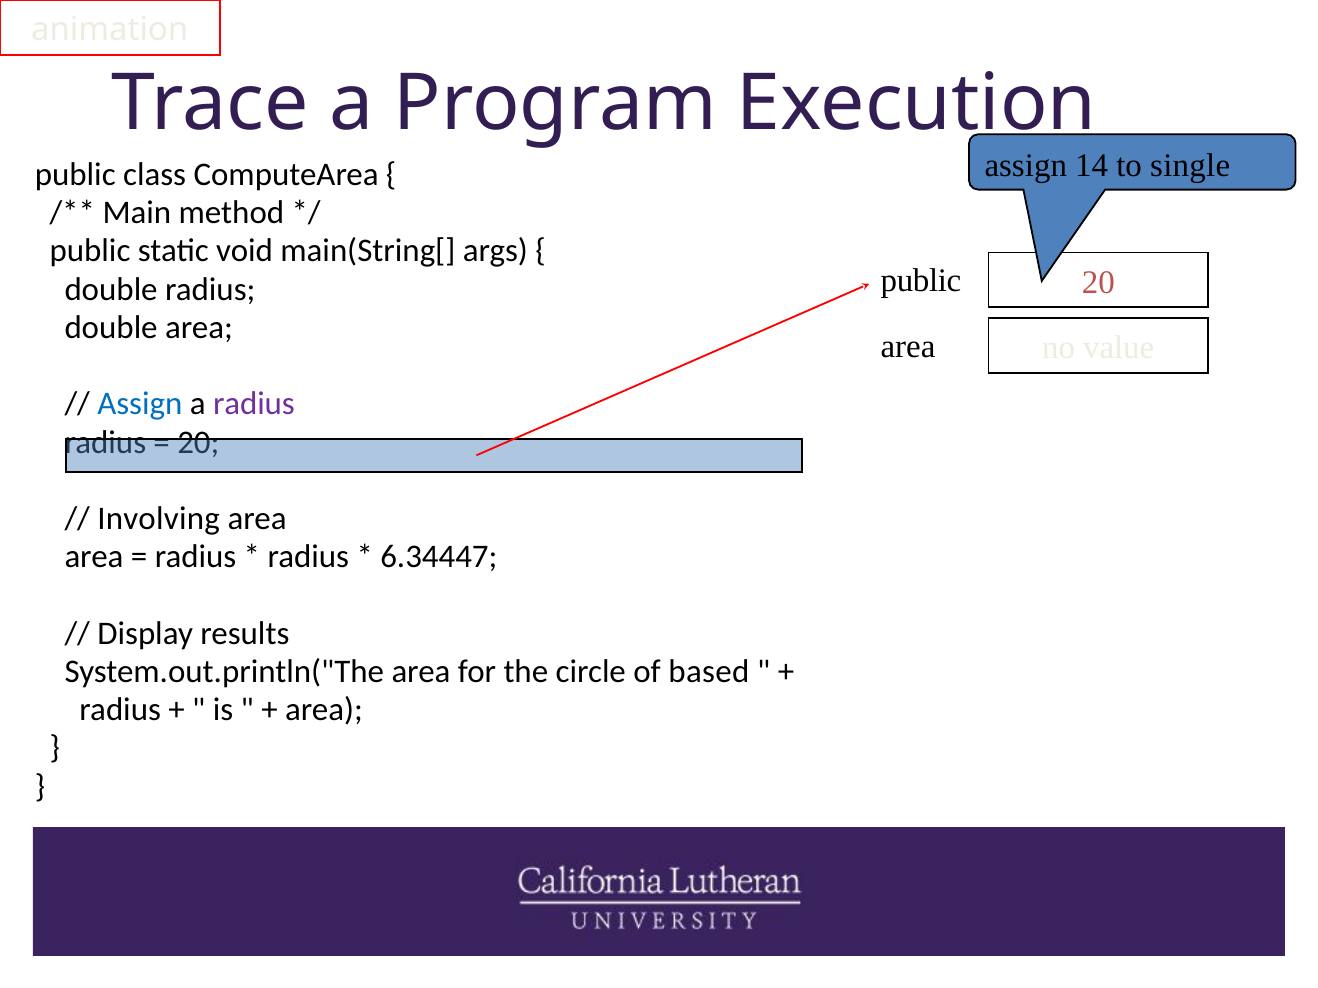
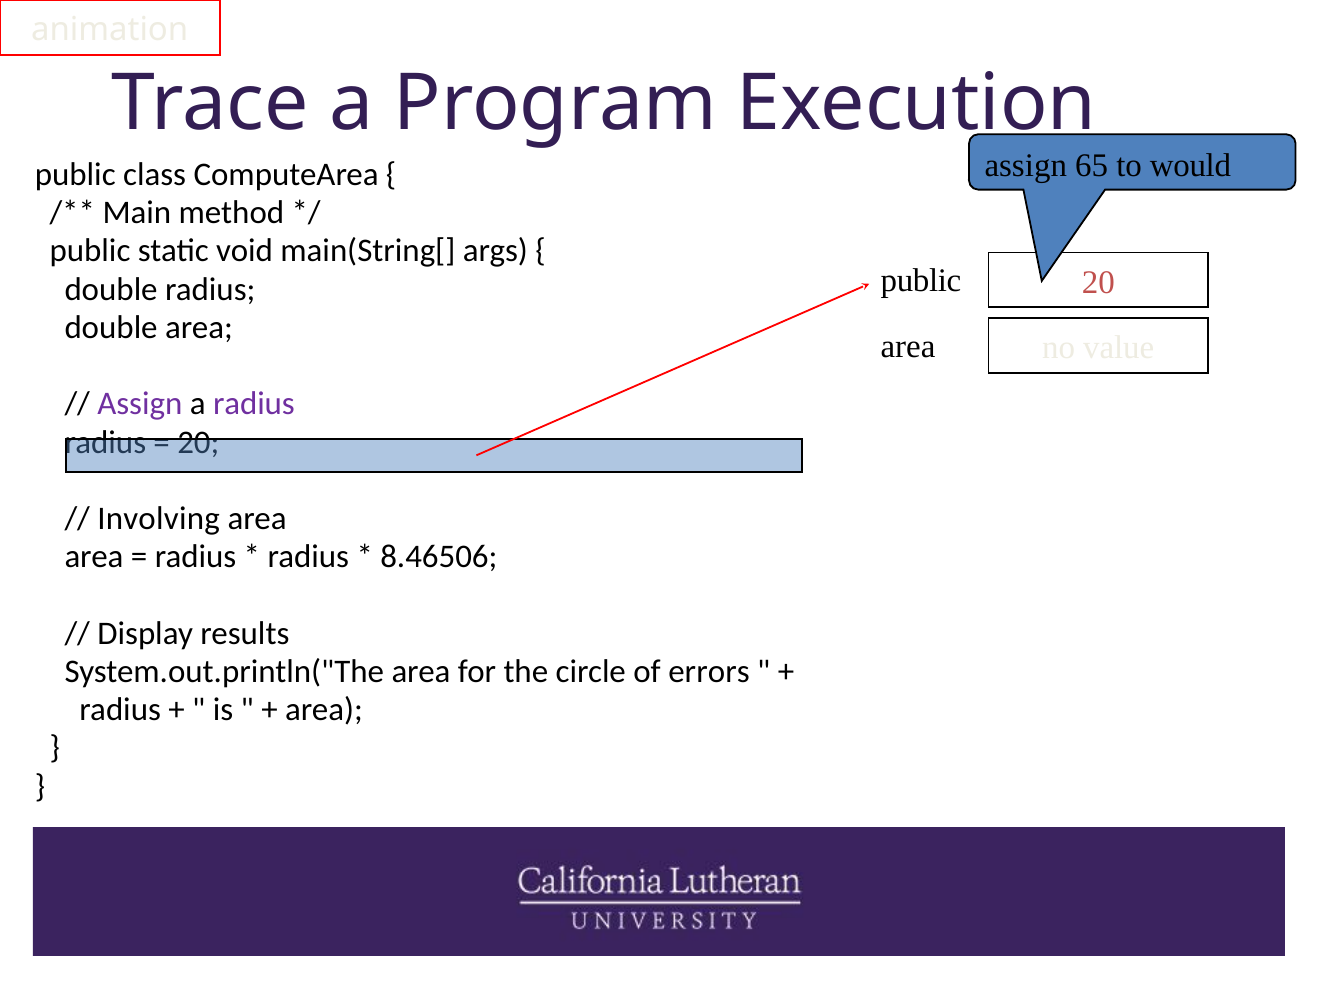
14: 14 -> 65 (1092, 166)
single: single -> would (1191, 166)
Assign colour: blue -> purple (140, 404)
6.34447: 6.34447 -> 8.46506 (439, 557)
based: based -> errors (709, 672)
